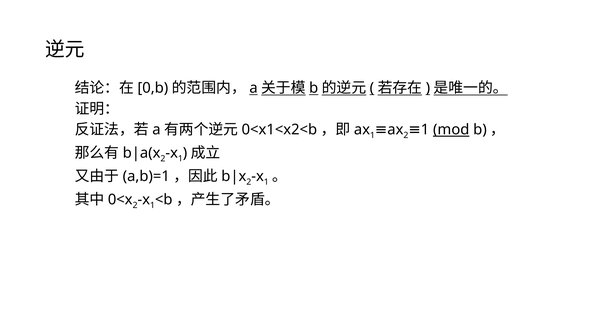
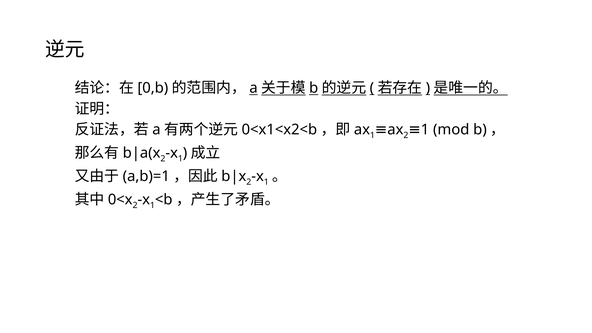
mod underline: present -> none (451, 130)
